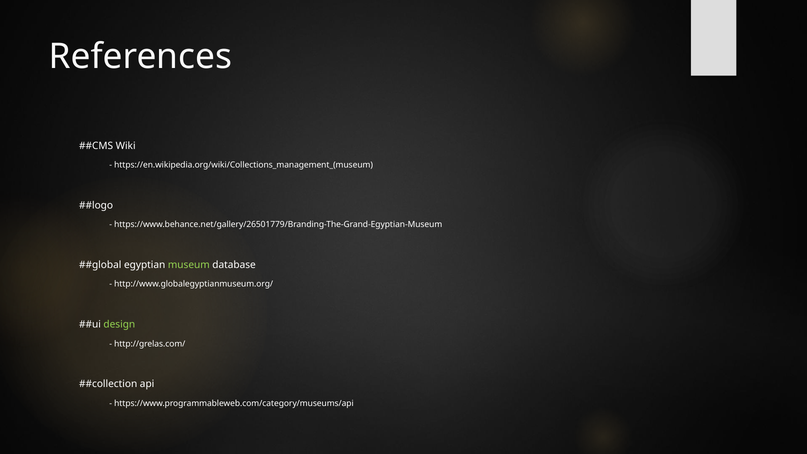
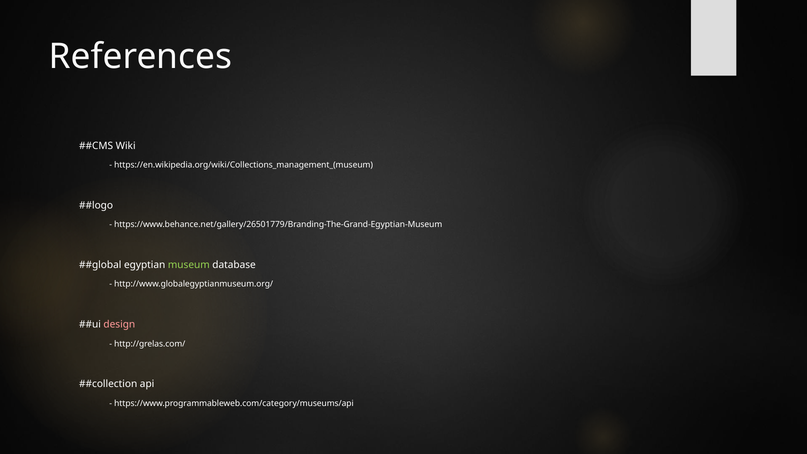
design colour: light green -> pink (119, 324)
